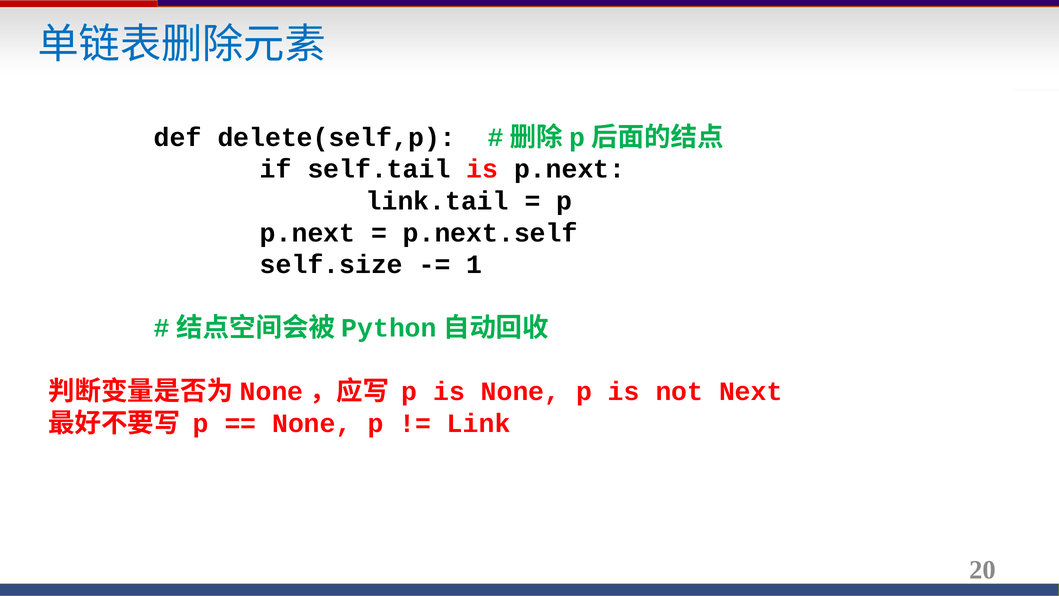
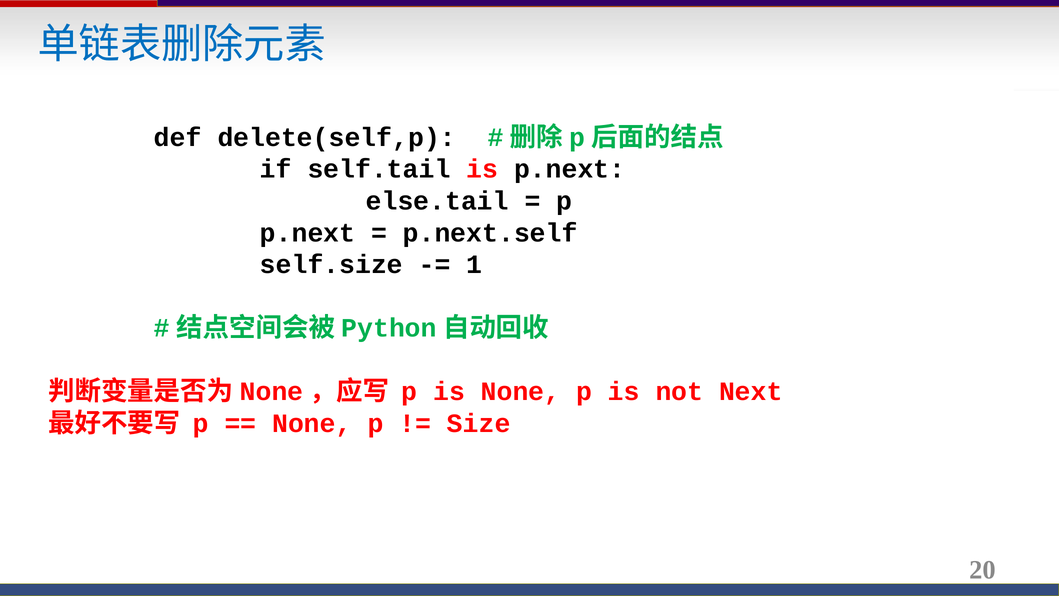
link.tail: link.tail -> else.tail (437, 201)
Link: Link -> Size (479, 423)
